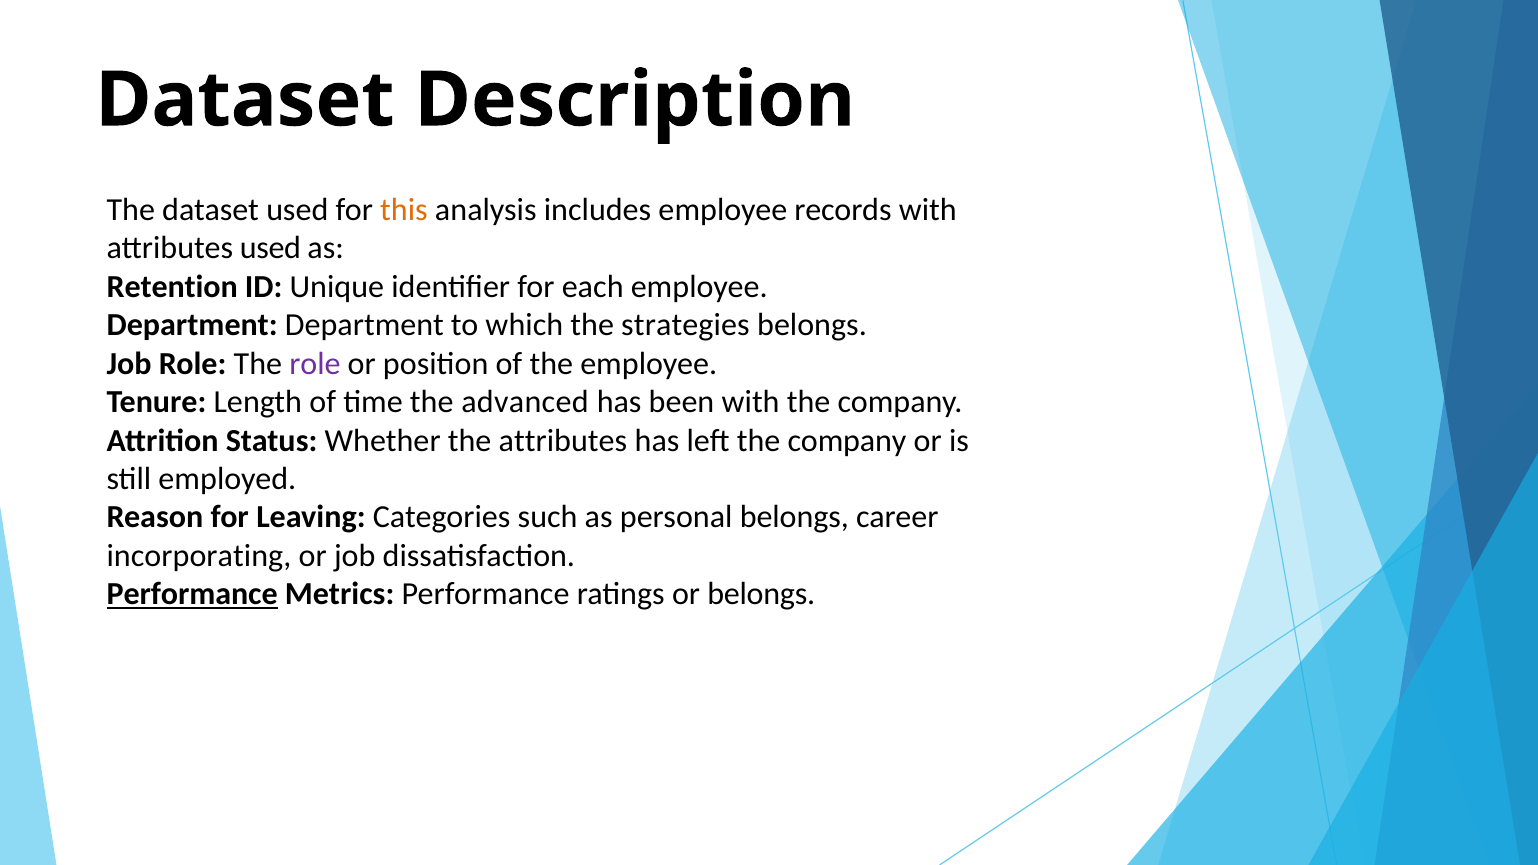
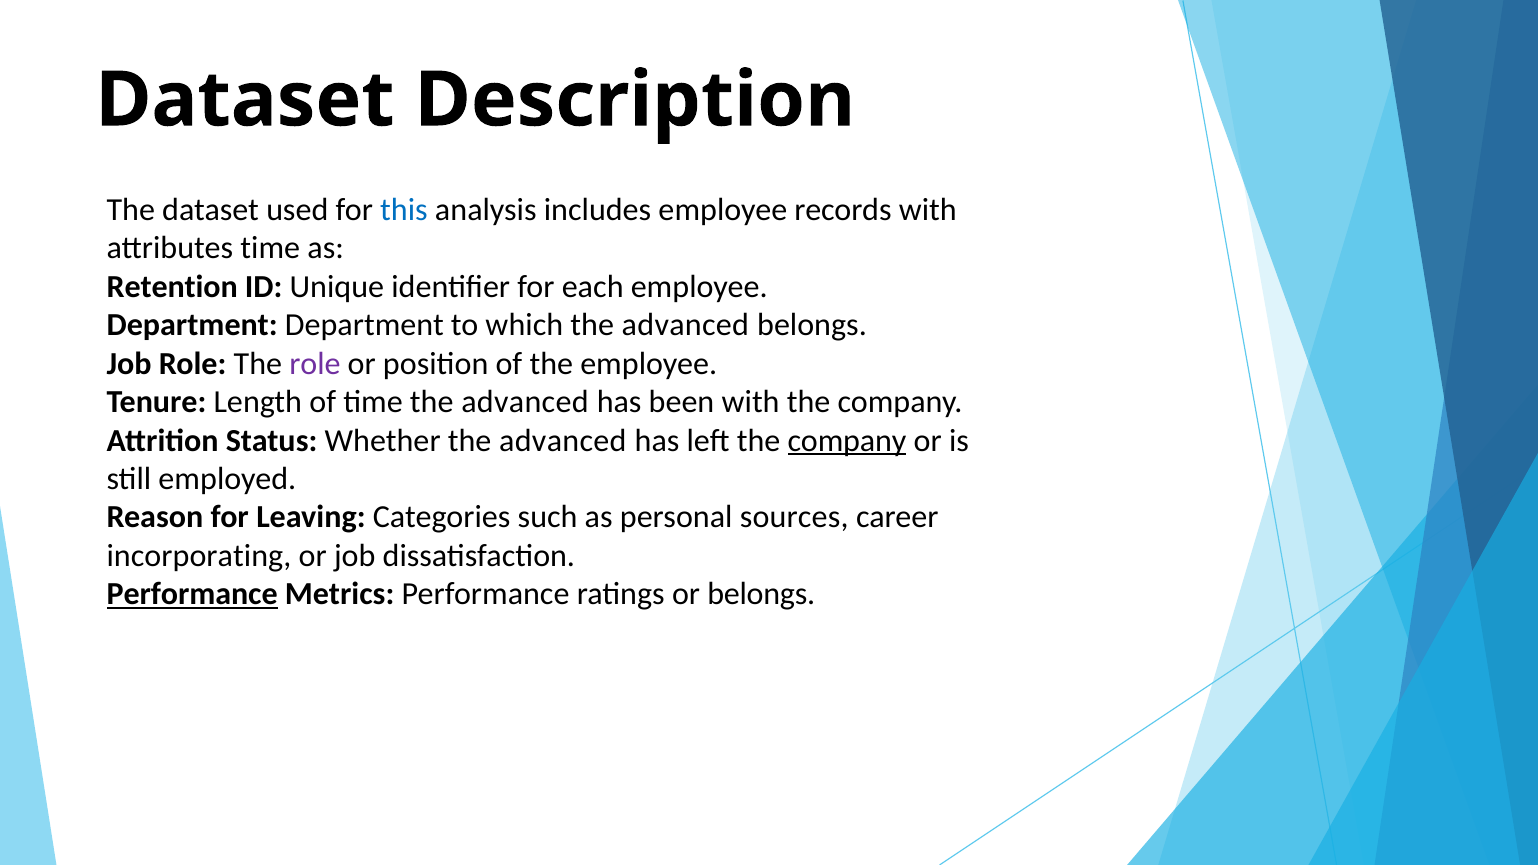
this colour: orange -> blue (404, 210)
attributes used: used -> time (270, 248)
which the strategies: strategies -> advanced (685, 325)
Whether the attributes: attributes -> advanced (563, 441)
company underline: none -> present (847, 441)
personal belongs: belongs -> sources (794, 517)
